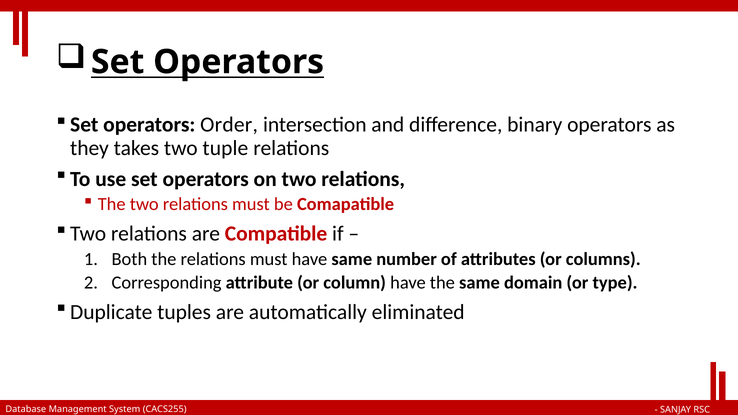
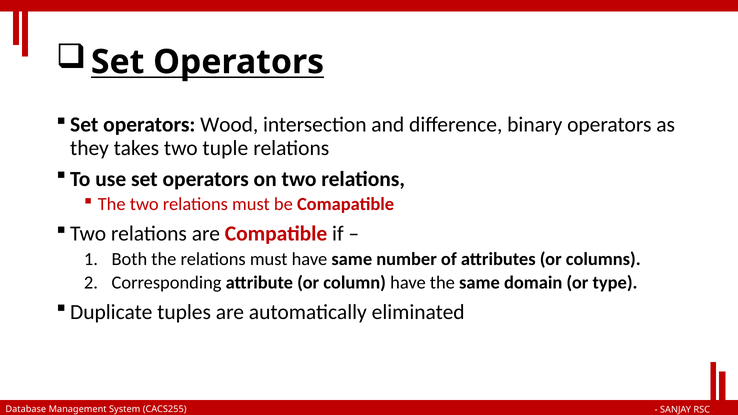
Order: Order -> Wood (229, 125)
